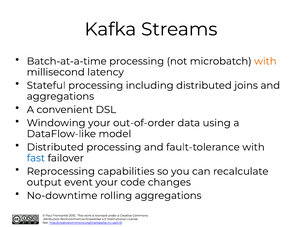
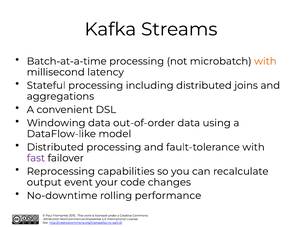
Windowing your: your -> data (99, 123)
fast colour: blue -> purple (36, 158)
rolling aggregations: aggregations -> performance (168, 195)
